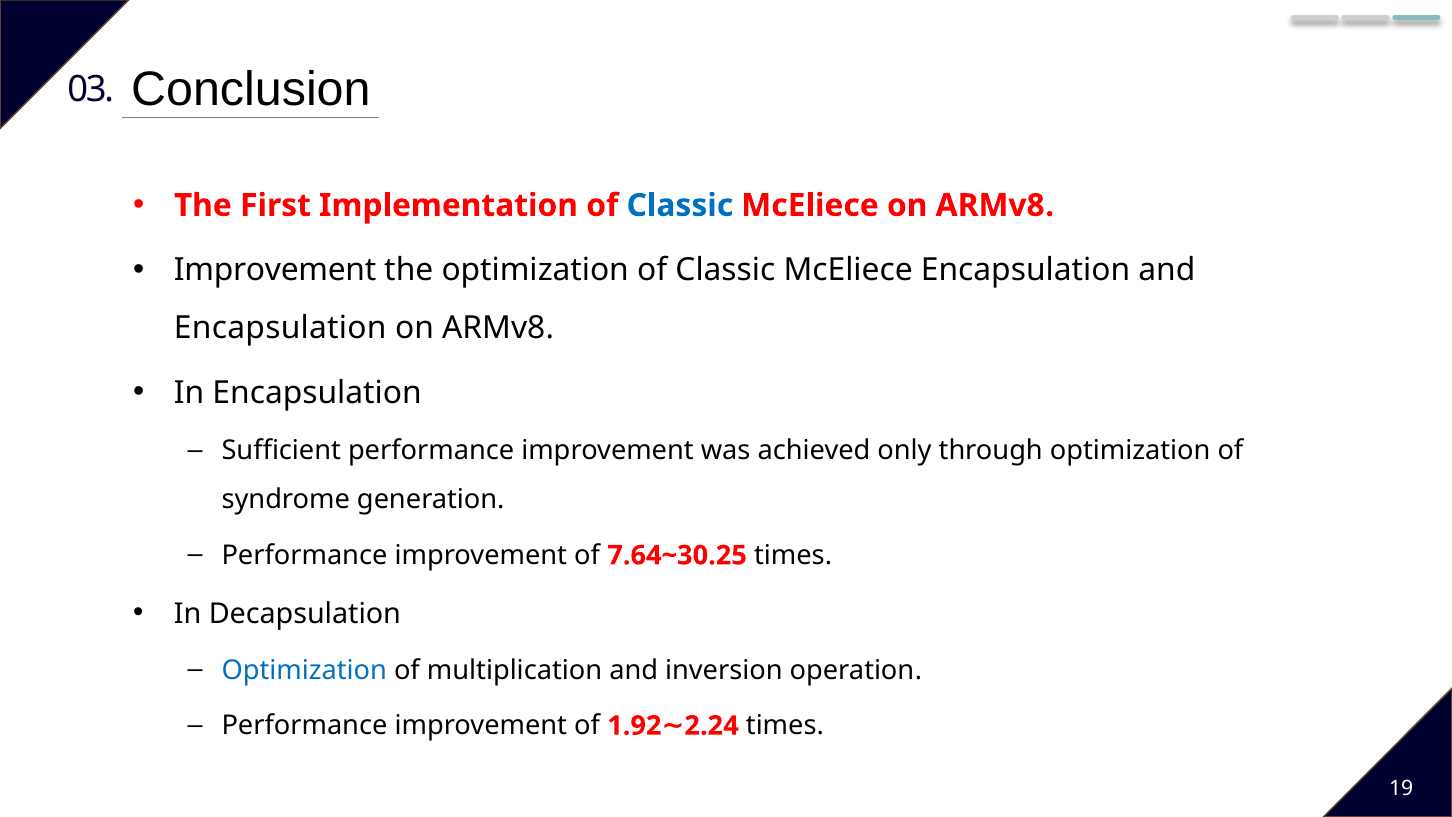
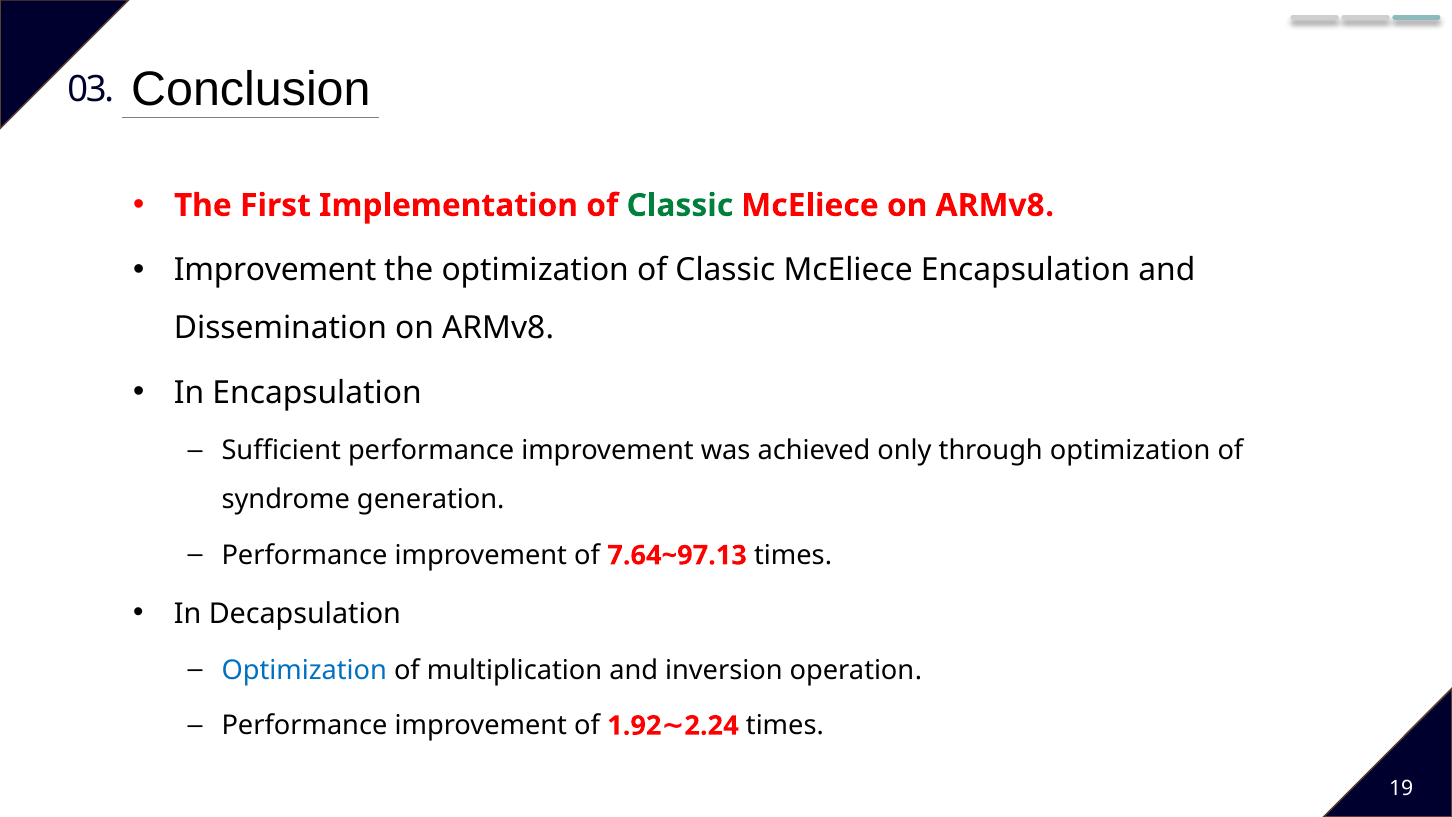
Classic colour: blue -> green (680, 205)
Encapsulation: Encapsulation -> Dissemination (280, 328)
7.64~30.25: 7.64~30.25 -> 7.64~97.13 (677, 555)
